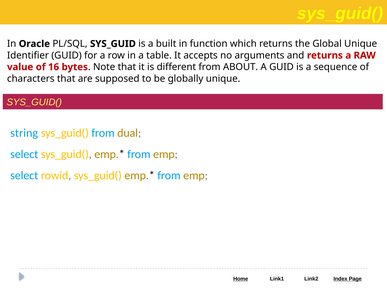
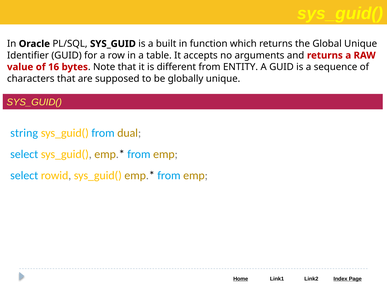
ABOUT: ABOUT -> ENTITY (241, 67)
